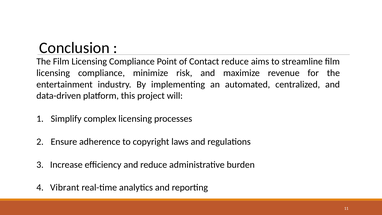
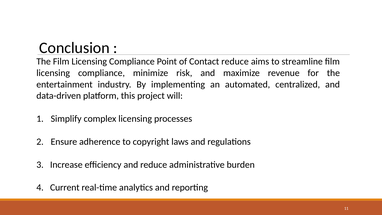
Vibrant: Vibrant -> Current (65, 187)
